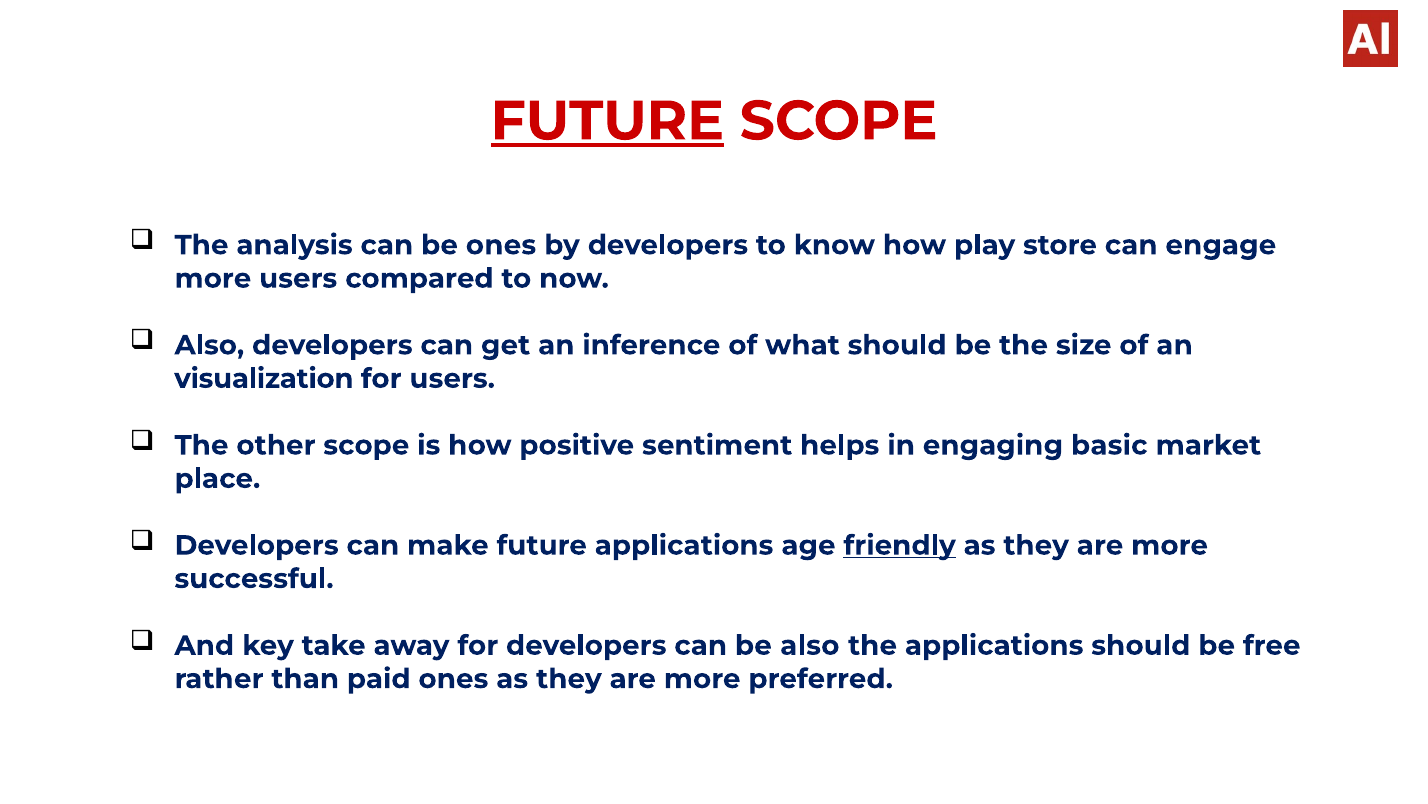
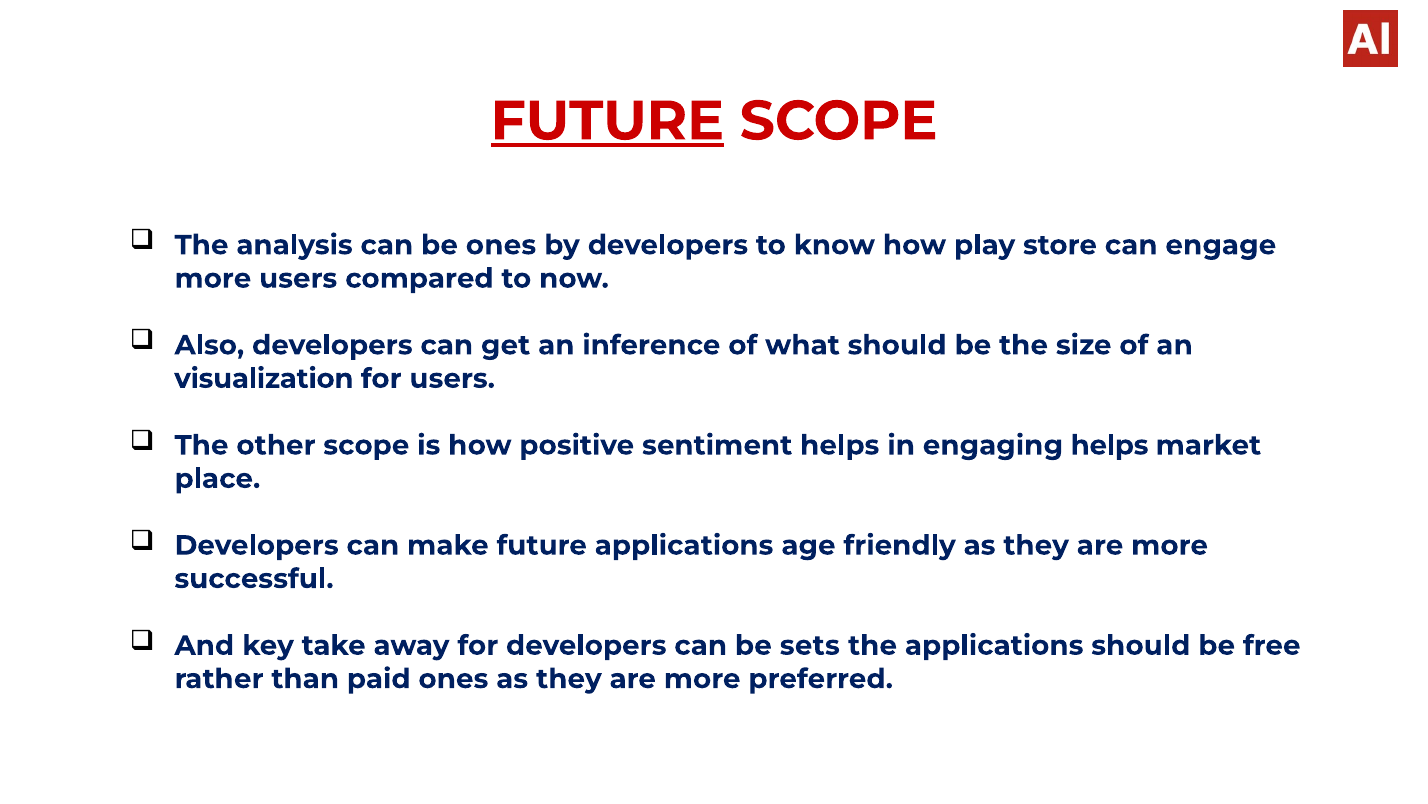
engaging basic: basic -> helps (1110, 445)
friendly underline: present -> none (900, 545)
be also: also -> sets (810, 645)
